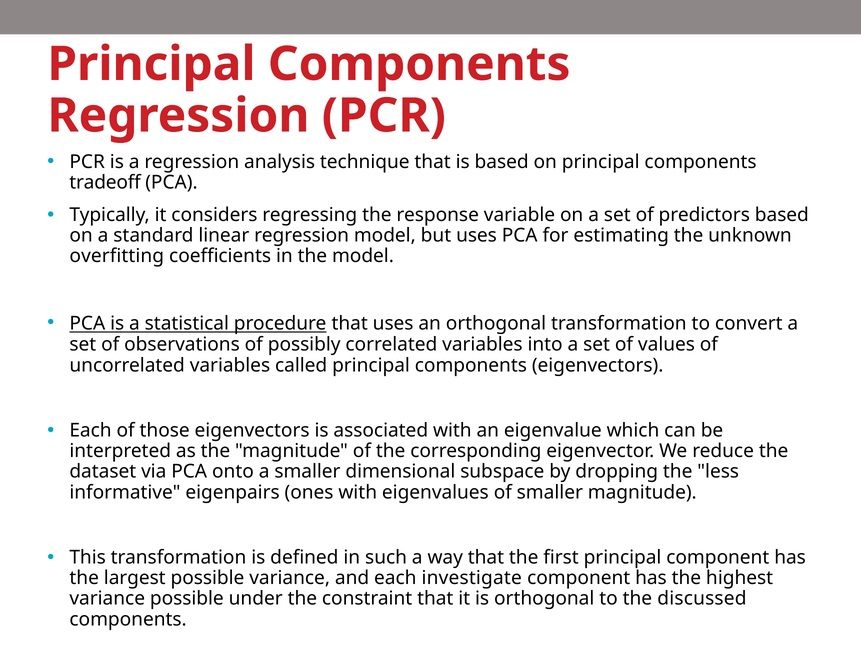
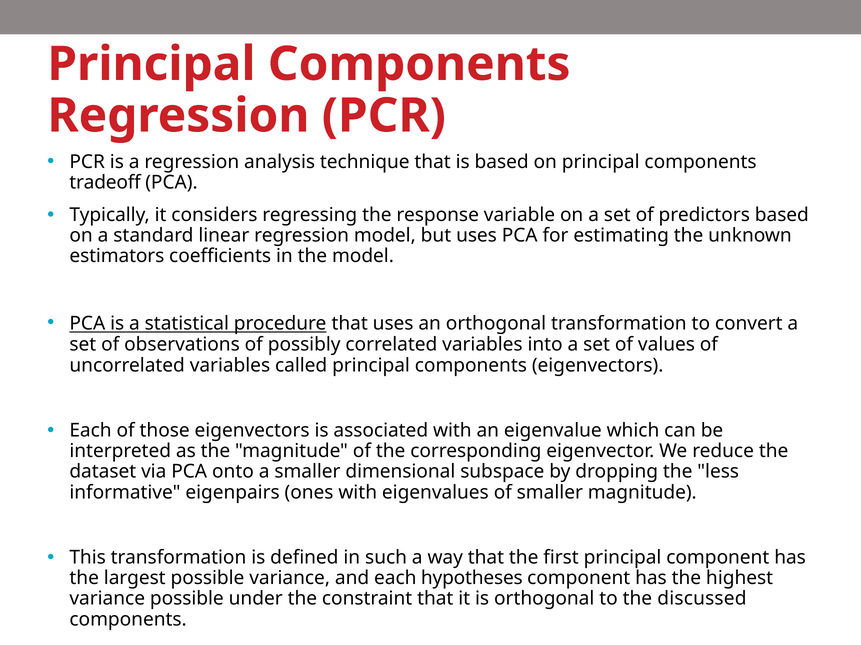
overfitting: overfitting -> estimators (117, 256)
investigate: investigate -> hypotheses (472, 579)
